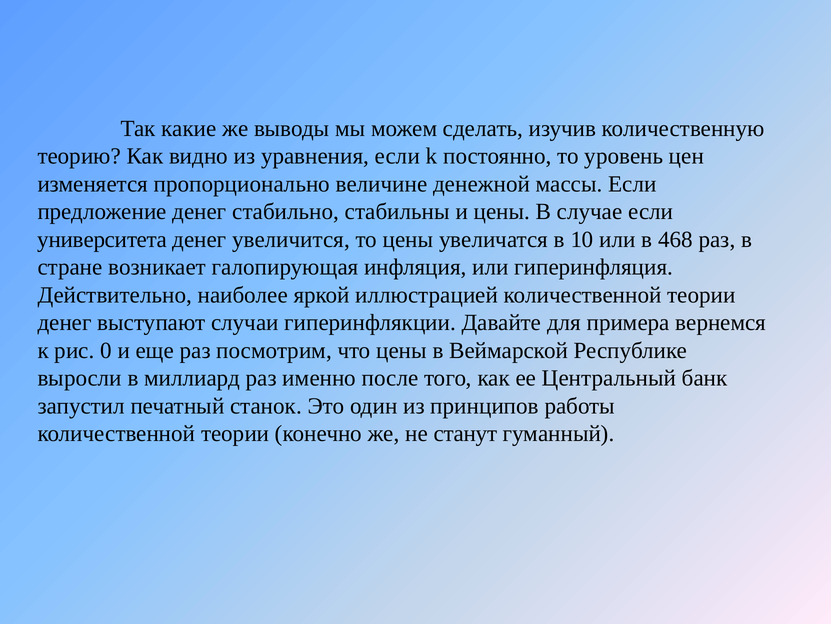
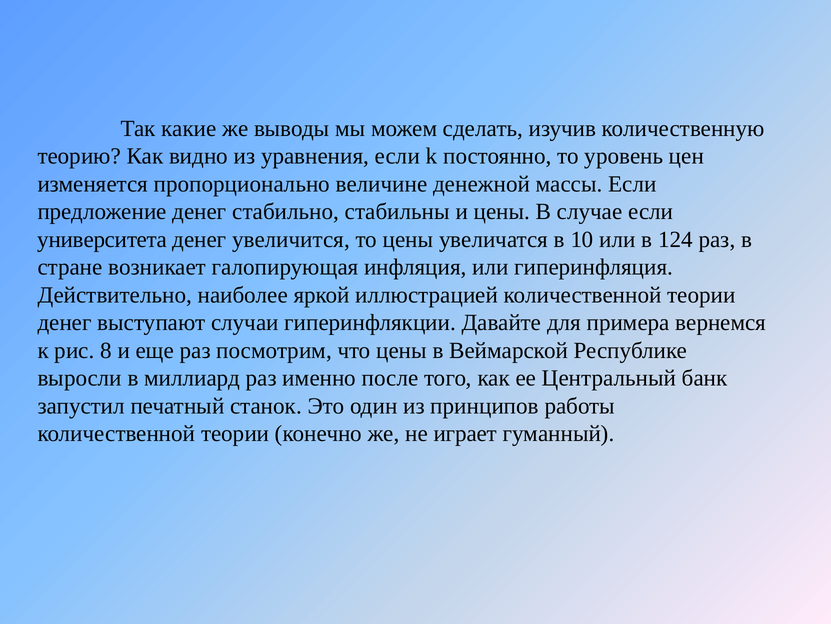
468: 468 -> 124 (675, 239)
0: 0 -> 8 (106, 350)
станут: станут -> играет (465, 433)
